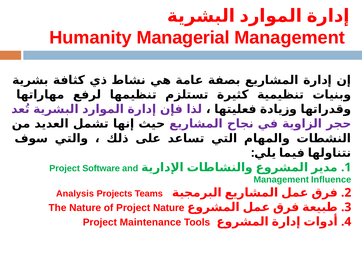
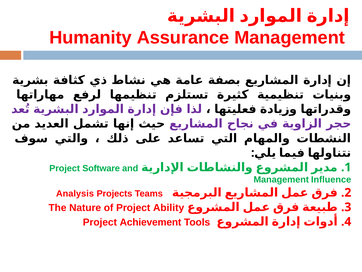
Managerial: Managerial -> Assurance (183, 38)
Project Nature: Nature -> Ability (169, 207)
Maintenance: Maintenance -> Achievement (151, 222)
